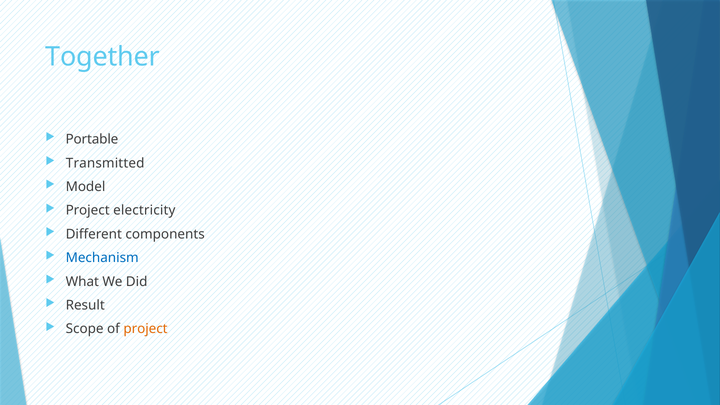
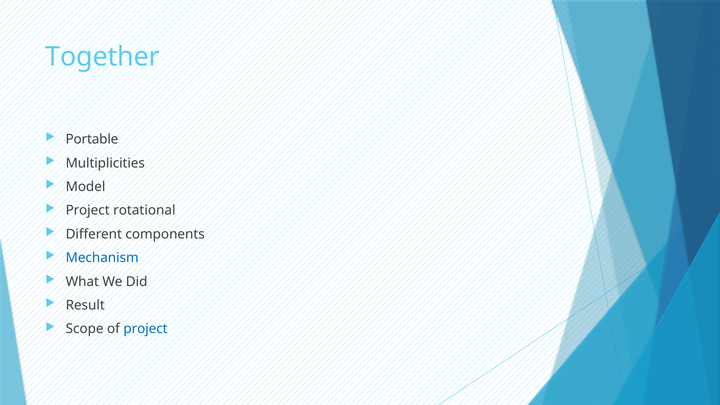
Transmitted: Transmitted -> Multiplicities (105, 163)
electricity: electricity -> rotational (144, 210)
project colour: orange -> blue (145, 329)
